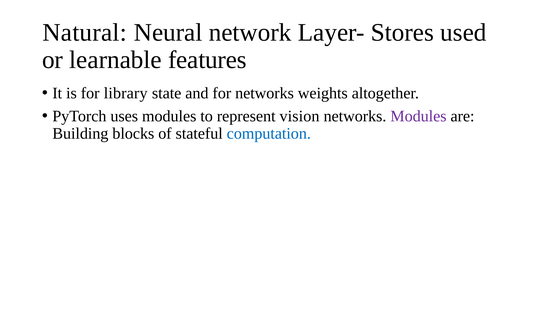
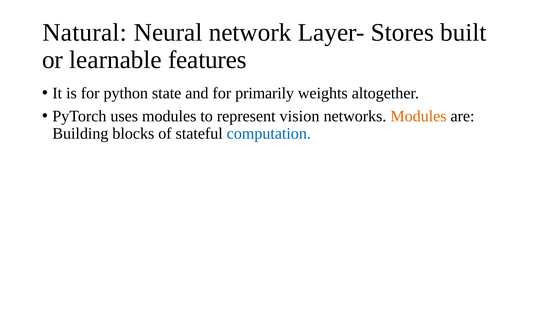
used: used -> built (463, 33)
library: library -> python (126, 93)
for networks: networks -> primarily (265, 93)
Modules colour: purple -> orange (418, 116)
